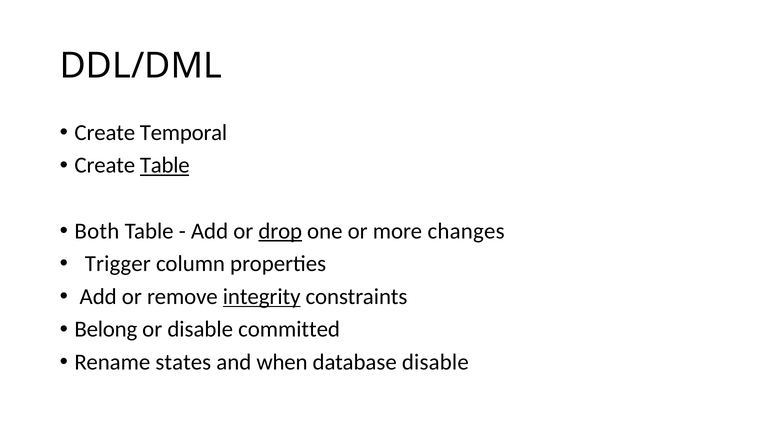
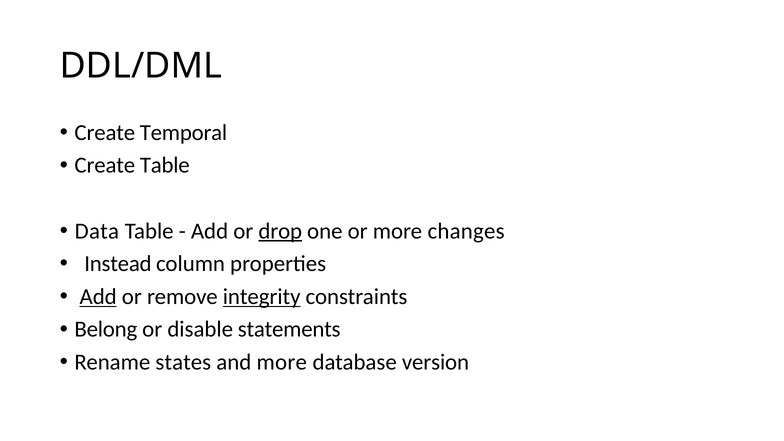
Table underline: present -> none (165, 165)
Both: Both -> Data (97, 231)
Trigger: Trigger -> Instead (118, 264)
Add underline: none -> present (98, 297)
committed: committed -> statements (289, 329)
and when: when -> more (282, 362)
database disable: disable -> version (435, 362)
